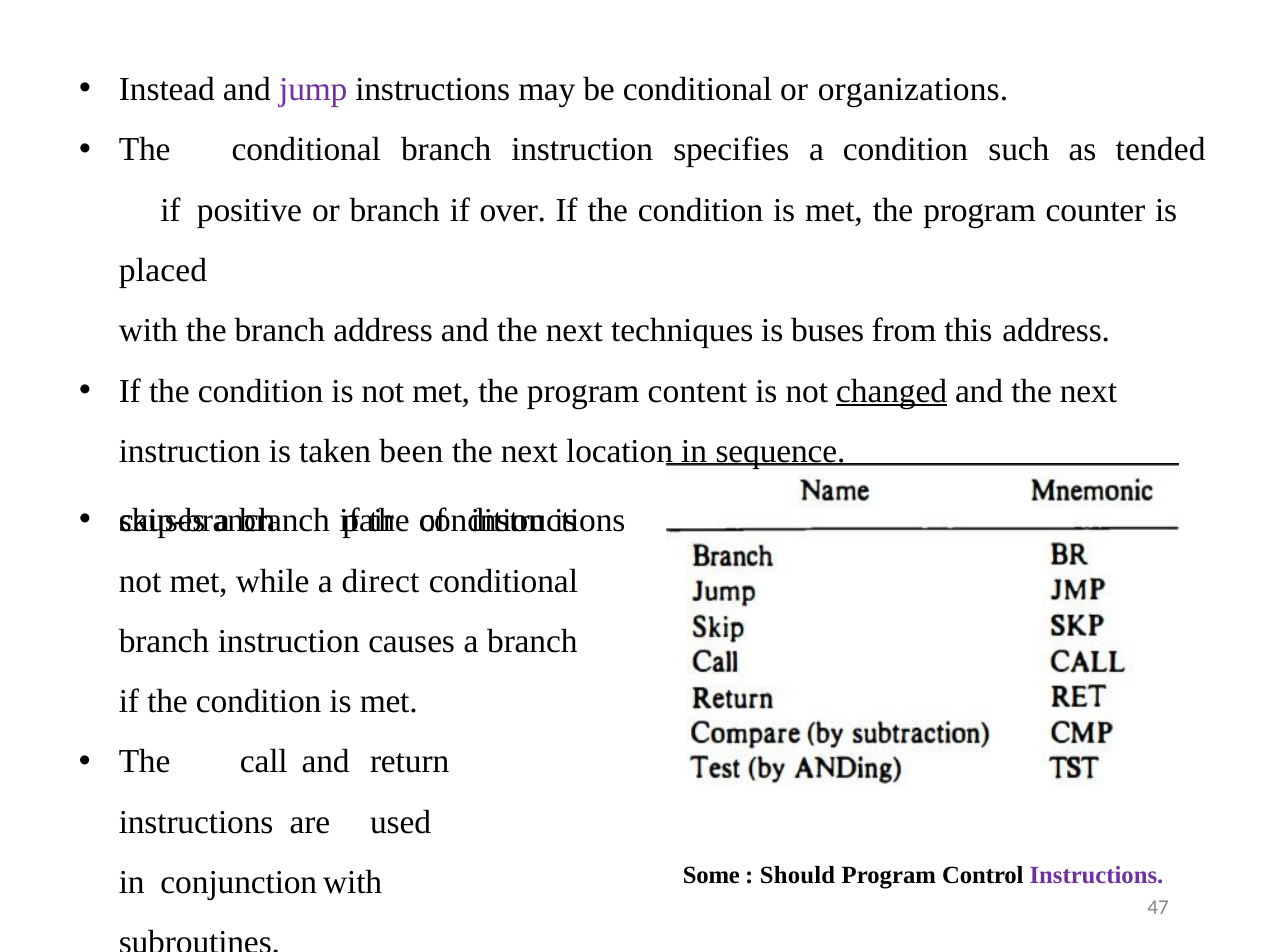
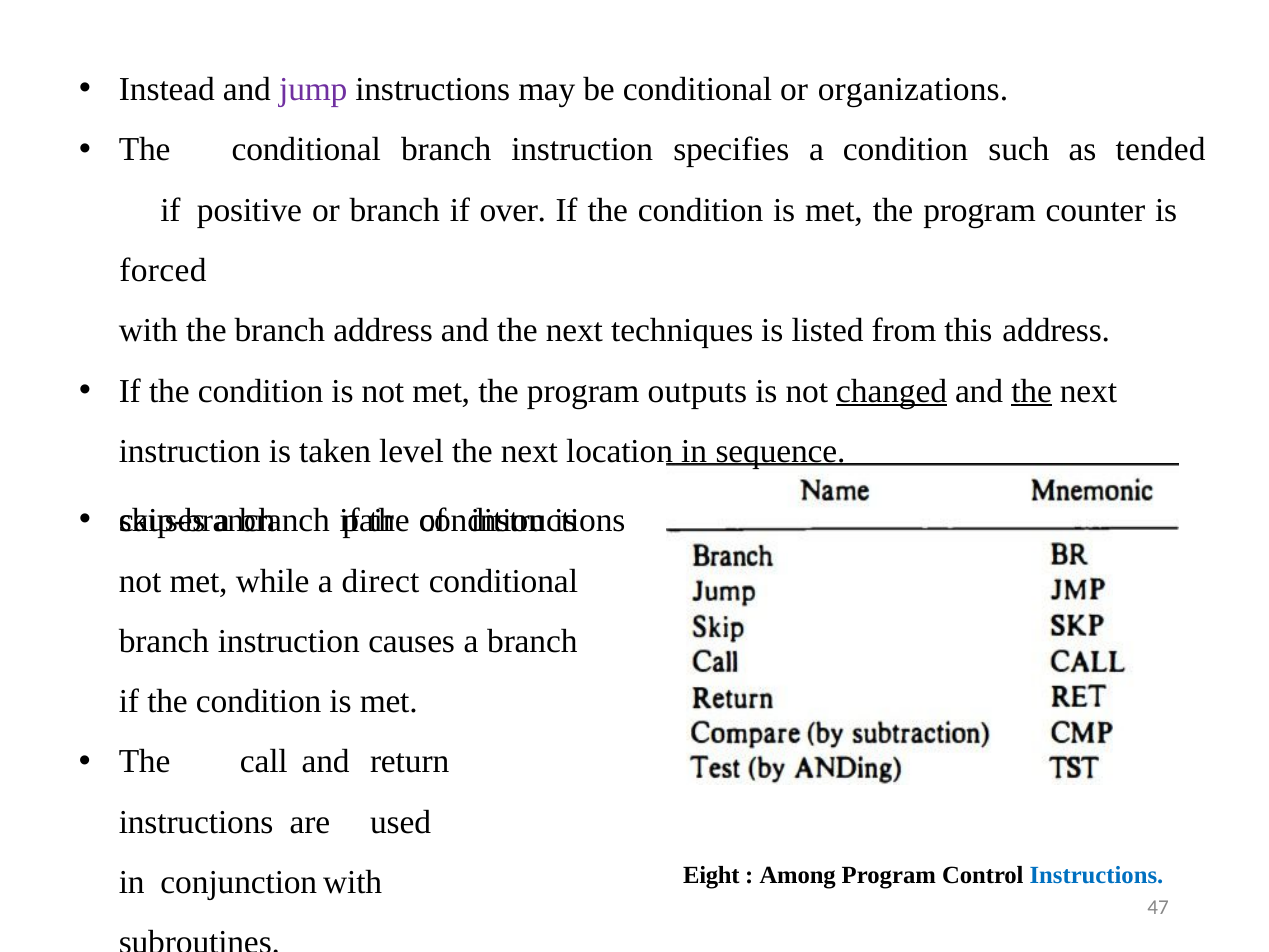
placed: placed -> forced (163, 270)
buses: buses -> listed (828, 331)
content: content -> outputs (697, 391)
the underline: none -> present (1032, 391)
been: been -> level (412, 451)
Some: Some -> Eight (711, 875)
Should: Should -> Among (798, 875)
Instructions colour: purple -> blue (1096, 875)
